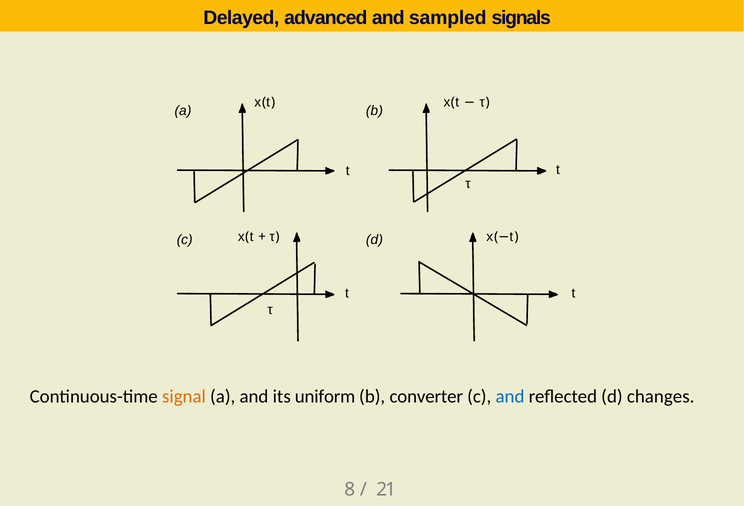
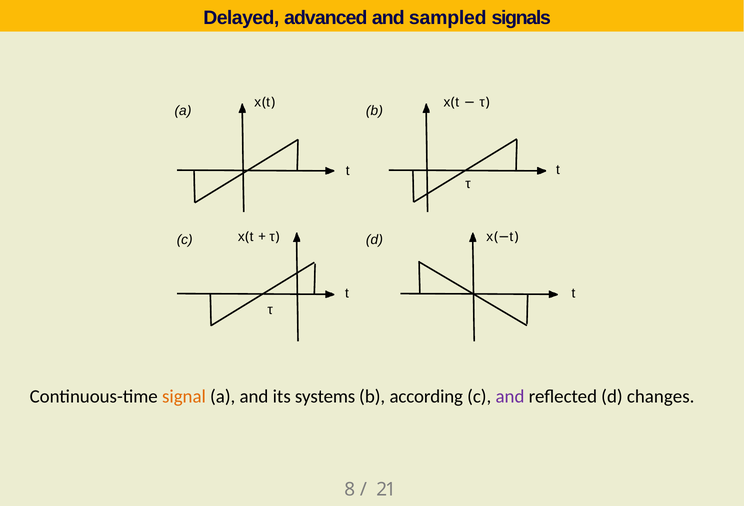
uniform: uniform -> systems (325, 396)
converter: converter -> according (426, 396)
and colour: blue -> purple (510, 396)
